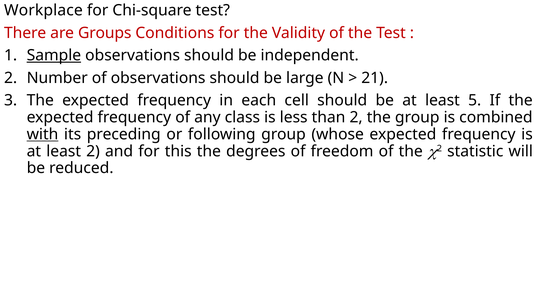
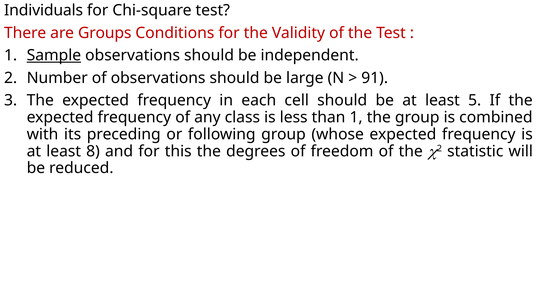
Workplace: Workplace -> Individuals (44, 10)
21: 21 -> 91 (375, 78)
than 2: 2 -> 1 (356, 117)
with underline: present -> none (43, 134)
least 2: 2 -> 8 (93, 151)
